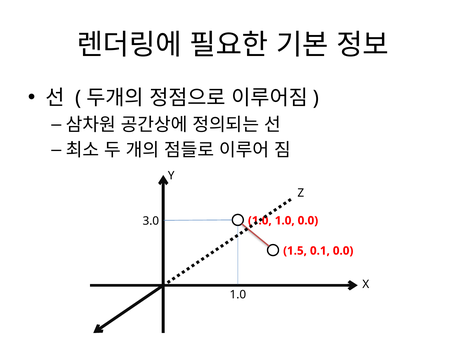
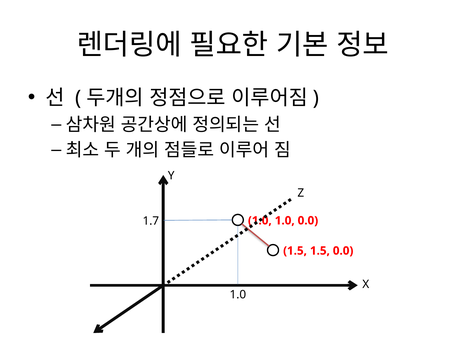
3.0: 3.0 -> 1.7 (151, 221)
0.1: 0.1 -> 1.5 (320, 250)
